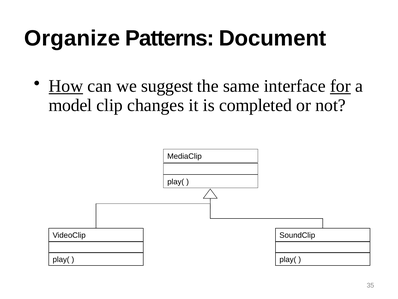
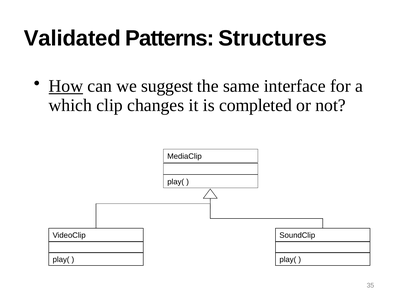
Organize: Organize -> Validated (72, 38)
Document: Document -> Structures (273, 38)
for underline: present -> none (340, 86)
model: model -> which (70, 105)
